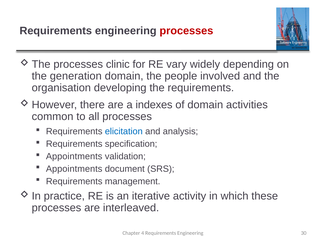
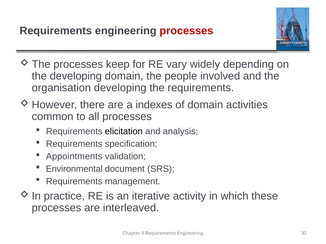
clinic: clinic -> keep (118, 64)
the generation: generation -> developing (76, 76)
elicitation colour: blue -> black (124, 132)
Appointments: Appointments -> Environmental (74, 169)
